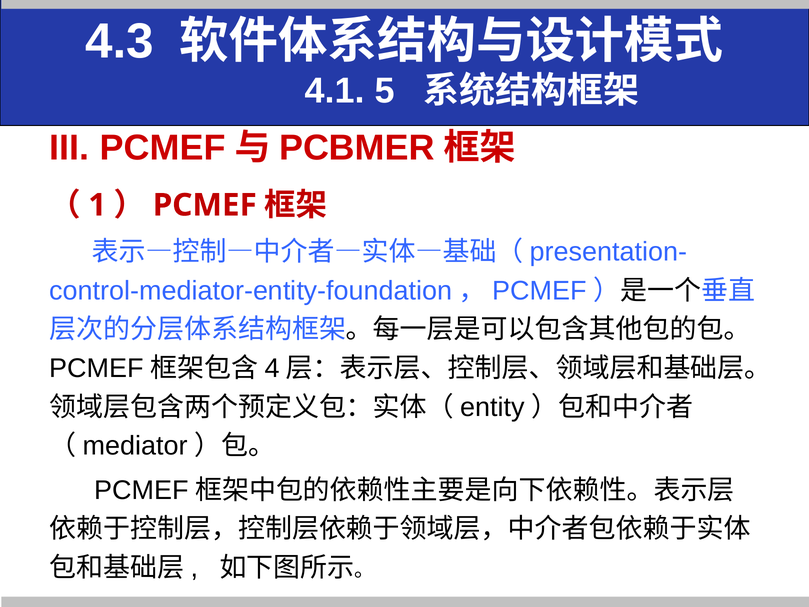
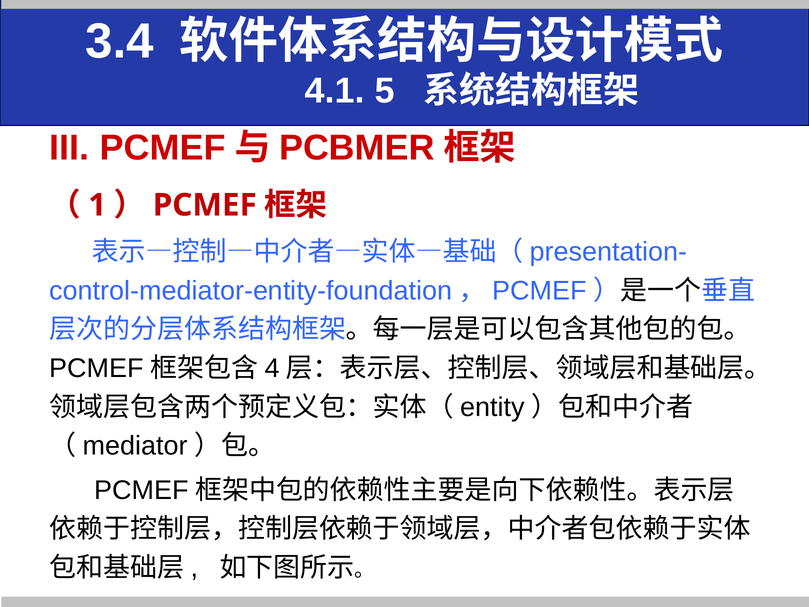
4.3: 4.3 -> 3.4 (119, 41)
